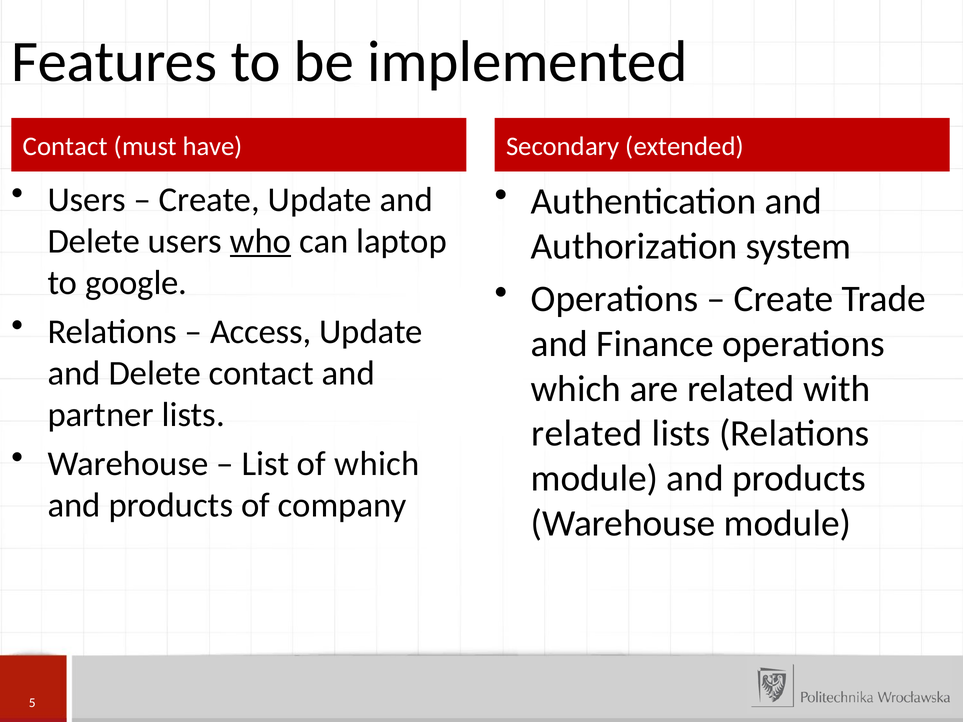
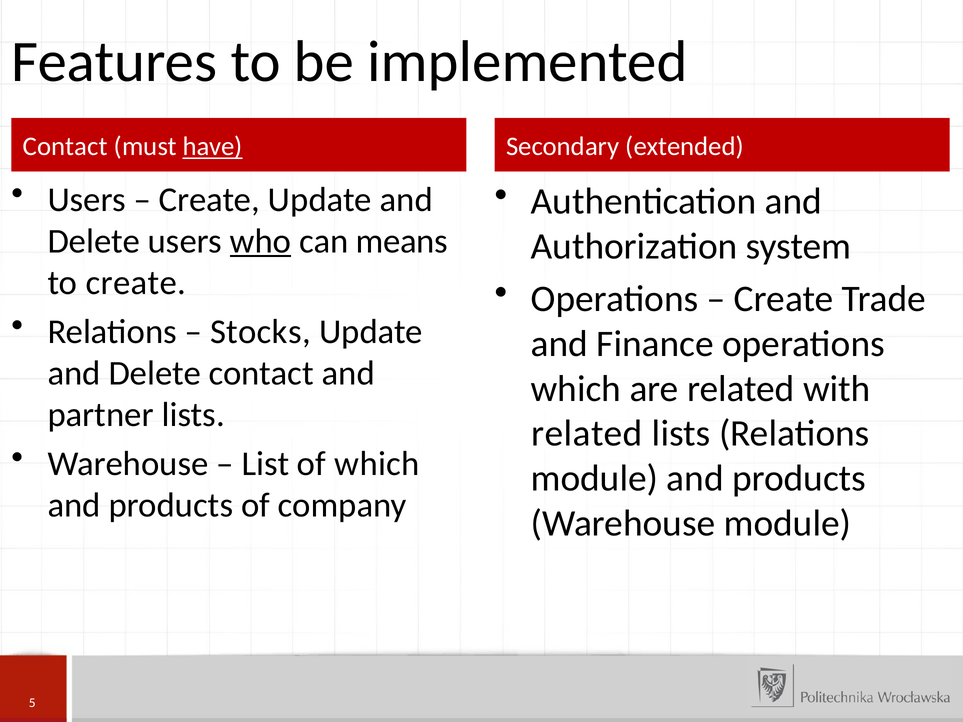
have underline: none -> present (213, 147)
laptop: laptop -> means (402, 241)
to google: google -> create (136, 283)
Access: Access -> Stocks (260, 332)
